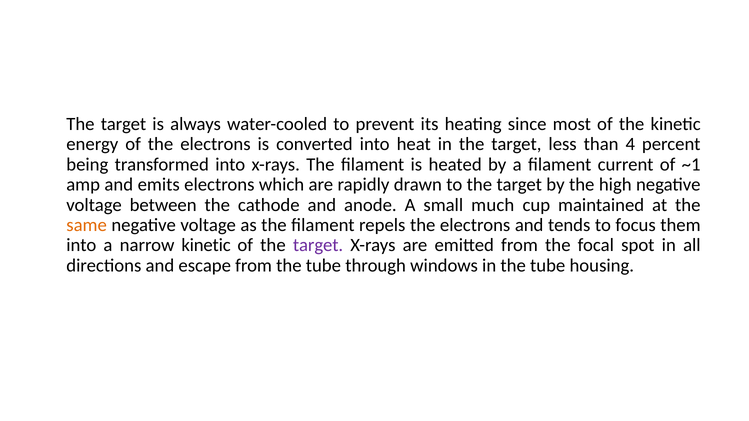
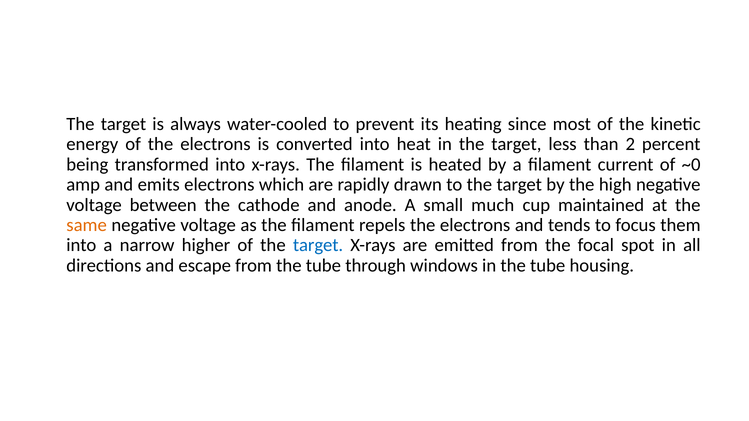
4: 4 -> 2 (630, 144)
~1: ~1 -> ~0 (691, 165)
narrow kinetic: kinetic -> higher (206, 245)
target colour: purple -> blue (318, 245)
